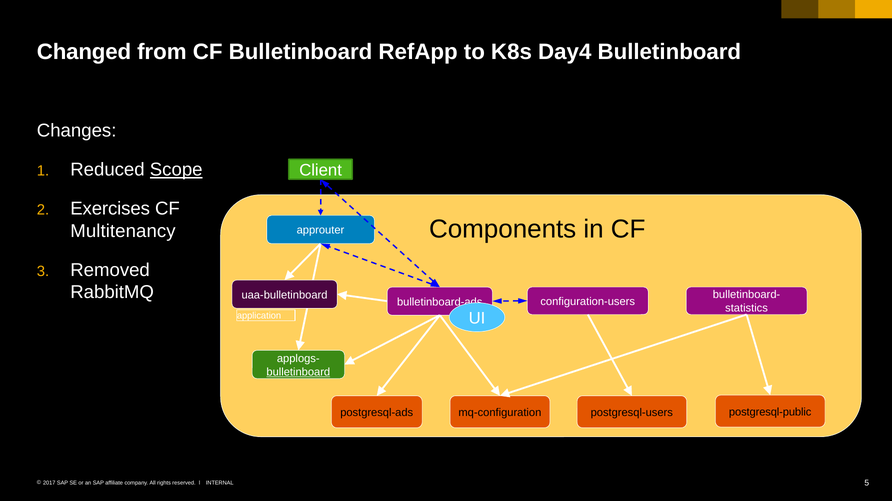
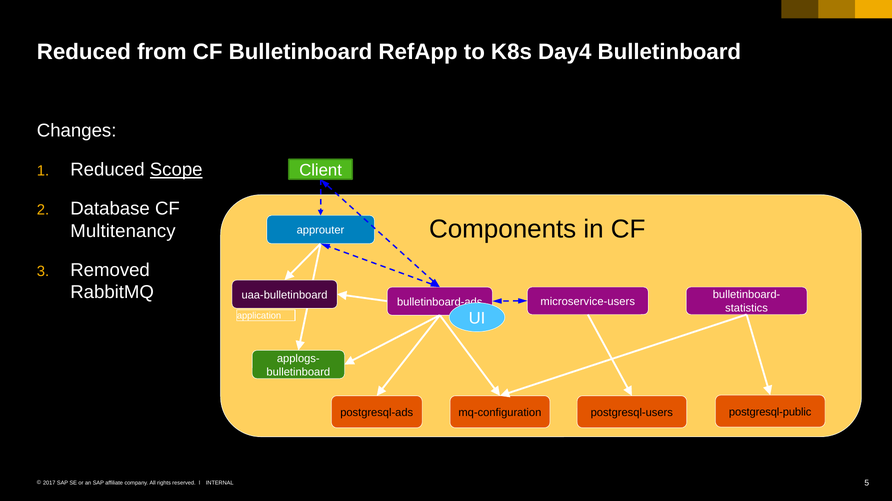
Changed: Changed -> Reduced (84, 52)
Exercises: Exercises -> Database (110, 209)
configuration-users: configuration-users -> microservice-users (588, 302)
bulletinboard underline: present -> none (298, 372)
